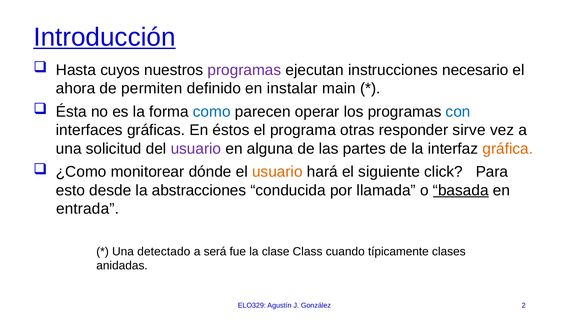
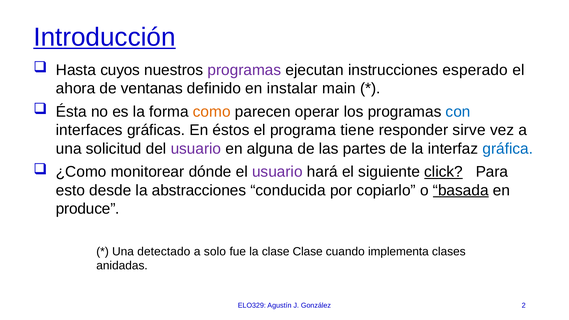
necesario: necesario -> esperado (475, 70)
permiten: permiten -> ventanas (152, 88)
como colour: blue -> orange (212, 112)
otras: otras -> tiene (357, 130)
gráfica colour: orange -> blue (508, 149)
usuario colour: orange -> purple (277, 172)
click underline: none -> present (444, 172)
llamada: llamada -> copiarlo (386, 190)
entrada: entrada -> produce (88, 209)
será: será -> solo (215, 252)
clase Class: Class -> Clase (308, 252)
típicamente: típicamente -> implementa (398, 252)
